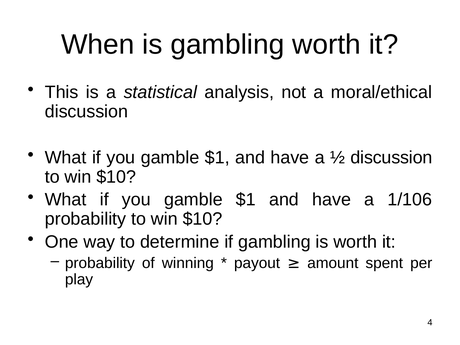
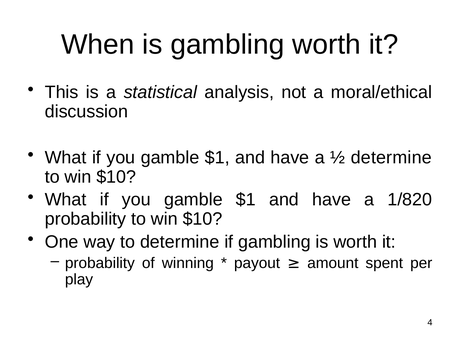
½ discussion: discussion -> determine (391, 158)
1/106: 1/106 -> 1/820 (410, 200)
